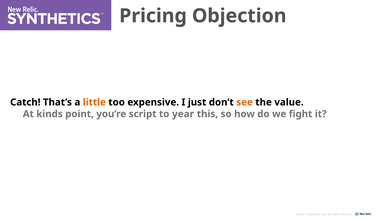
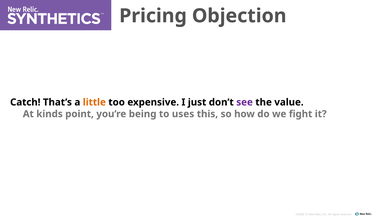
see colour: orange -> purple (245, 102)
script: script -> being (143, 114)
year: year -> uses (183, 114)
